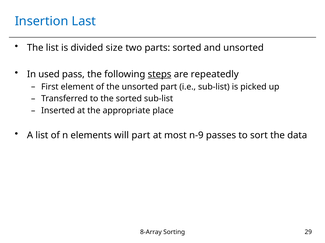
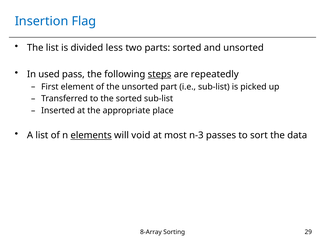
Last: Last -> Flag (84, 21)
size: size -> less (114, 48)
elements underline: none -> present (91, 136)
will part: part -> void (141, 136)
n-9: n-9 -> n-3 (196, 136)
